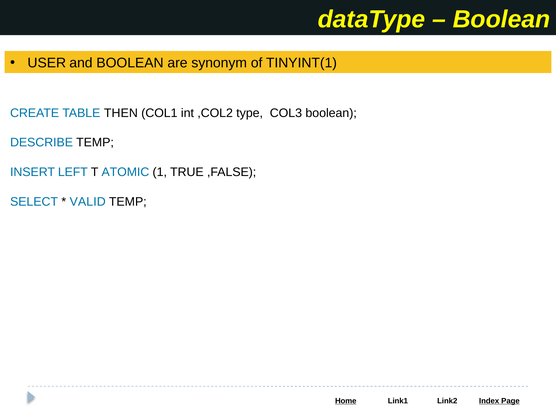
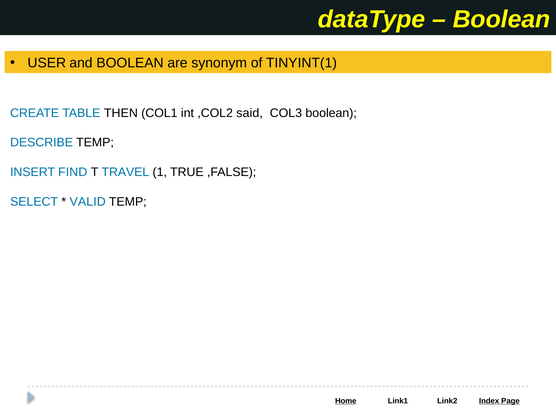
type: type -> said (250, 113)
LEFT: LEFT -> FIND (73, 172)
ATOMIC: ATOMIC -> TRAVEL (125, 172)
